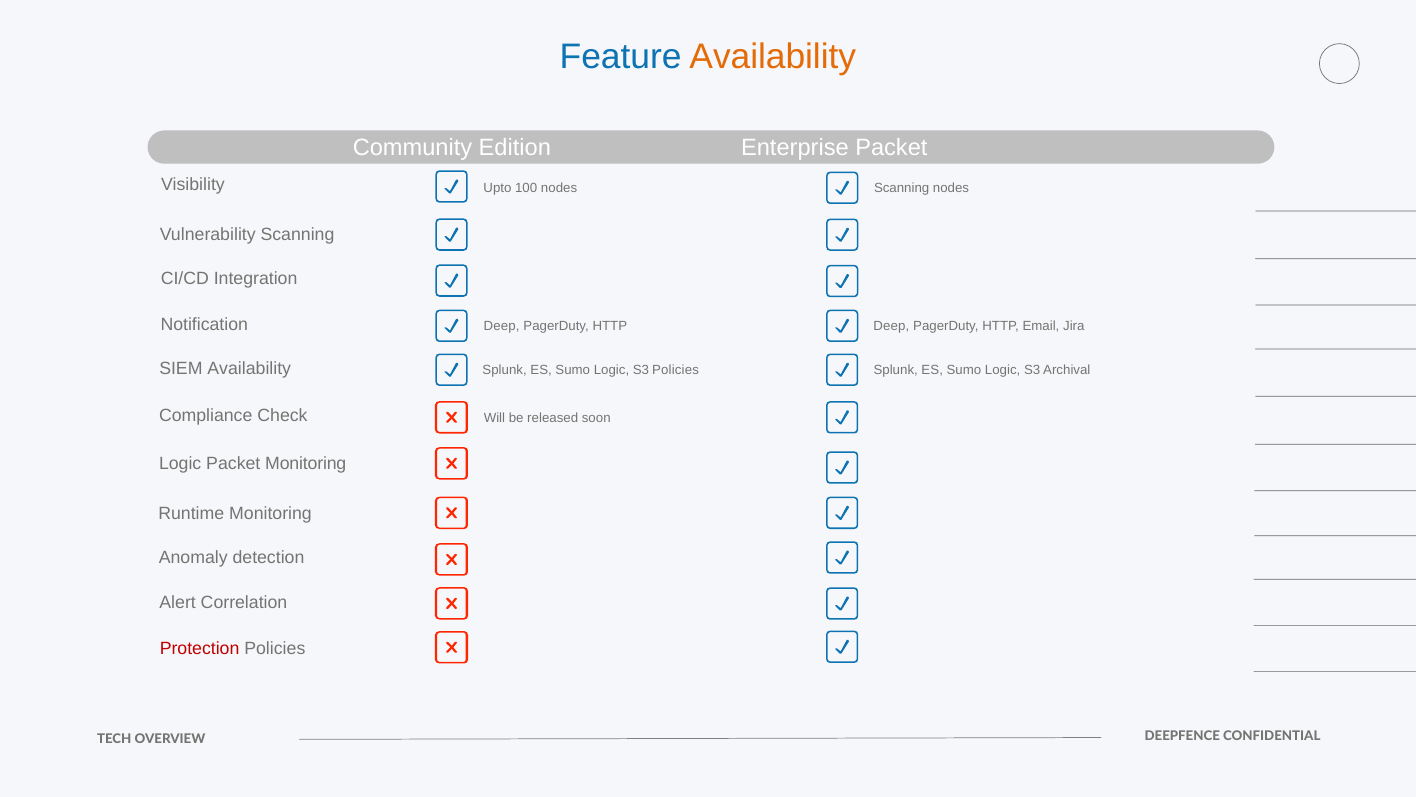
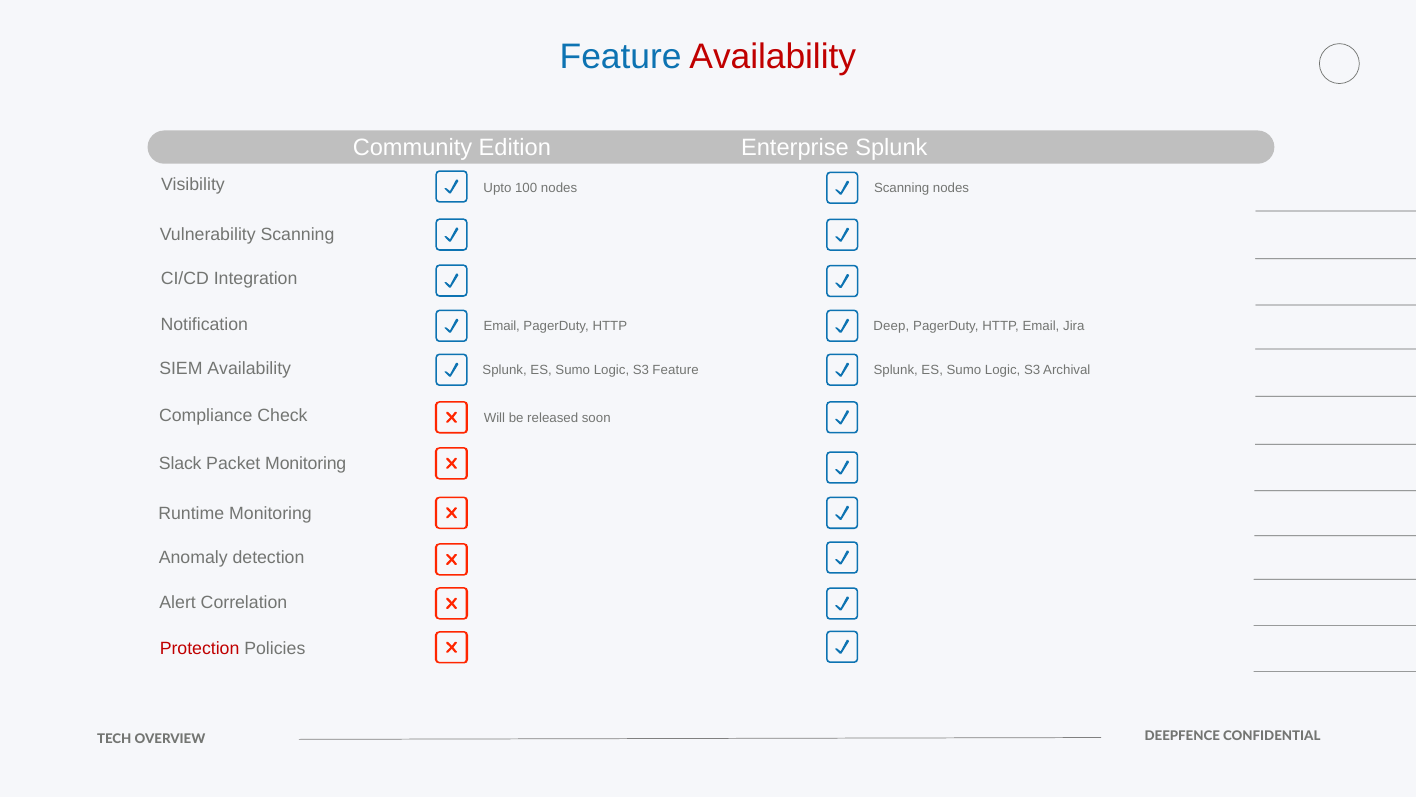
Availability colour: orange -> red (773, 57)
Enterprise Packet: Packet -> Splunk (891, 147)
Deep: Deep -> Email (502, 326)
S3 Policies: Policies -> Feature (676, 370)
Logic: Logic -> Slack (180, 464)
